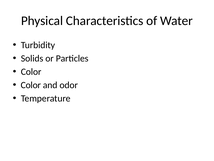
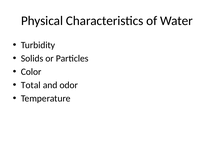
Color: Color -> Total (31, 85)
